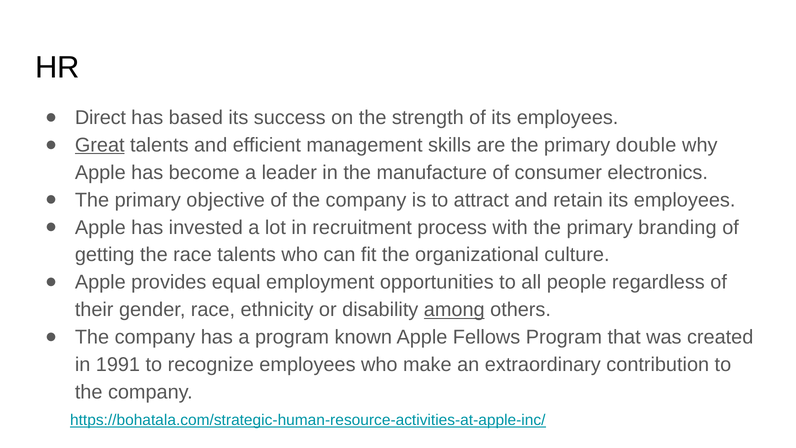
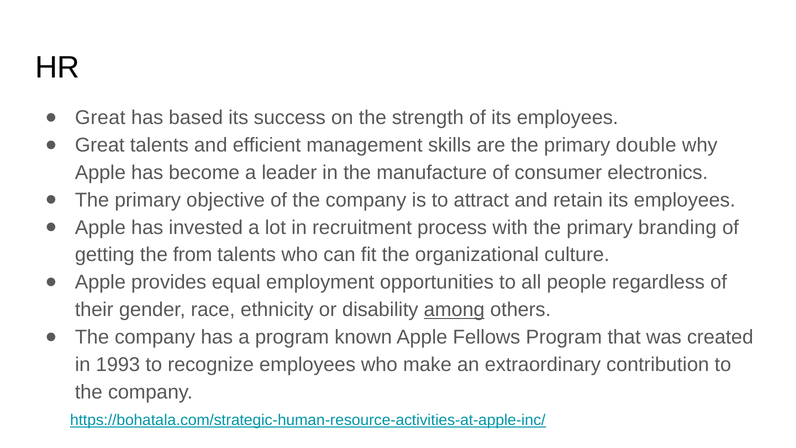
Direct: Direct -> Great (100, 118)
Great underline: present -> none (100, 145)
the race: race -> from (193, 255)
1991: 1991 -> 1993 (118, 365)
